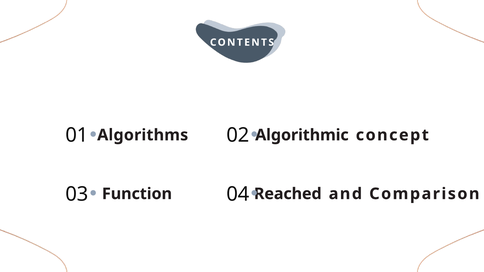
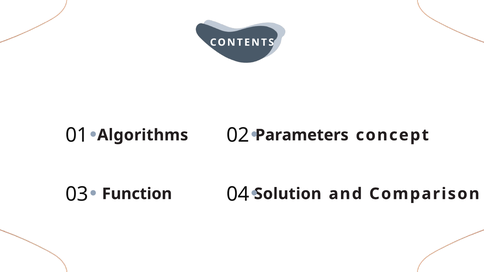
Algorithmic: Algorithmic -> Parameters (302, 135)
Reached: Reached -> Solution (288, 194)
